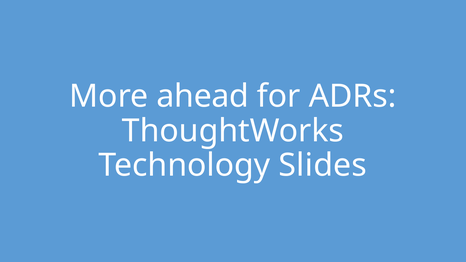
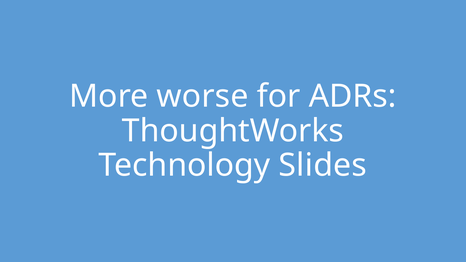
ahead: ahead -> worse (203, 96)
